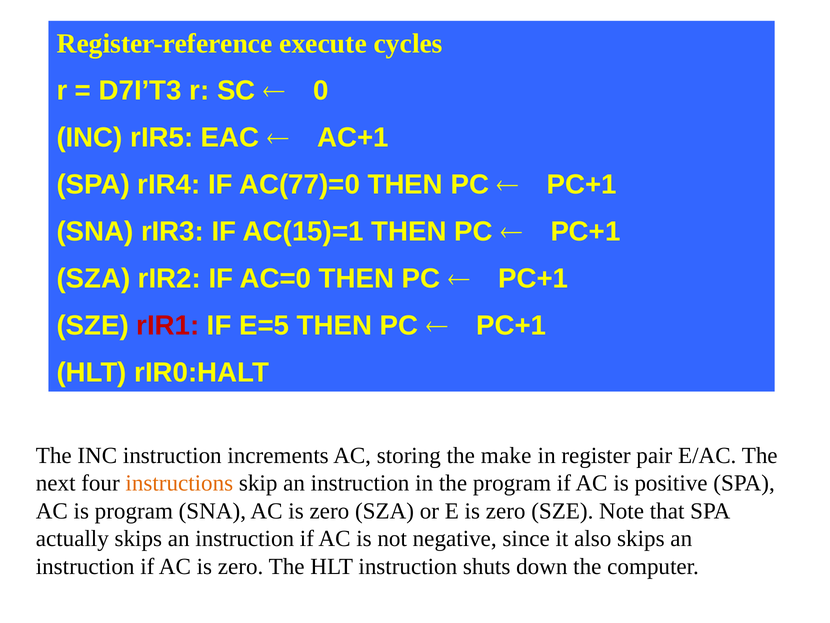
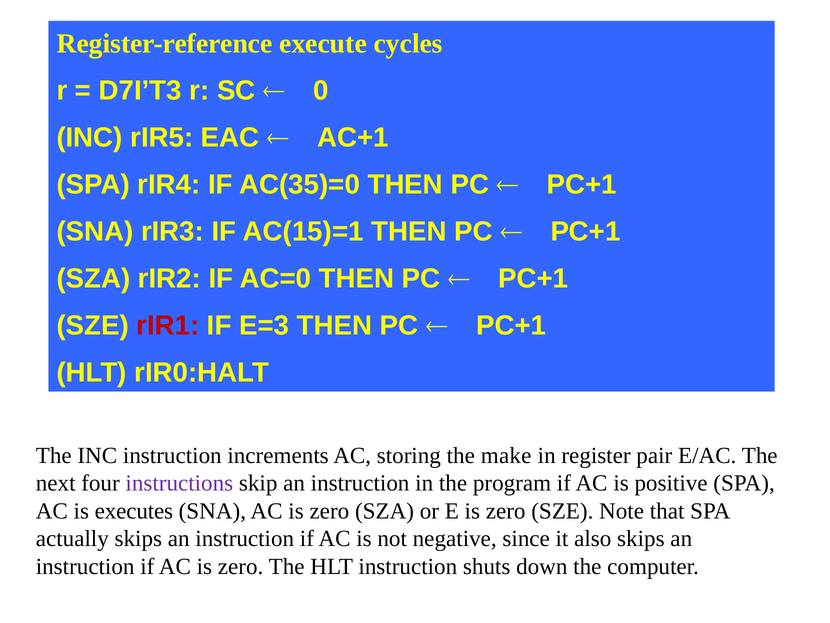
AC(77)=0: AC(77)=0 -> AC(35)=0 (300, 184)
E=5: E=5 -> E=3 (264, 326)
instructions colour: orange -> purple (179, 483)
is program: program -> executes (134, 511)
